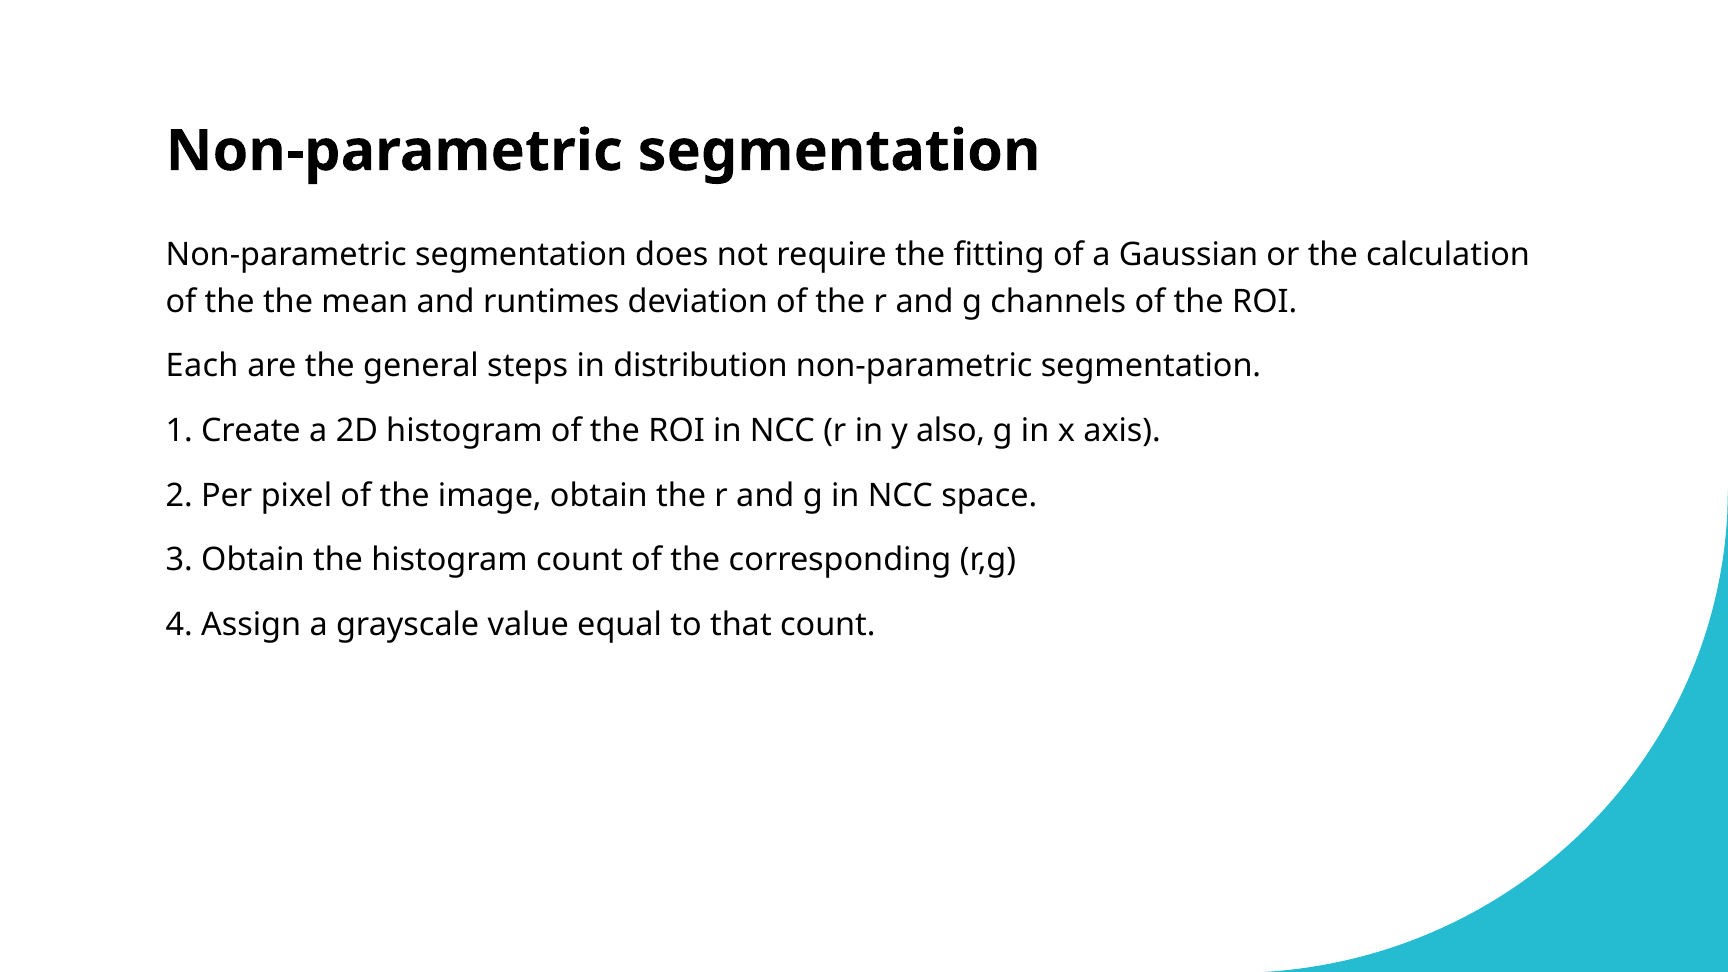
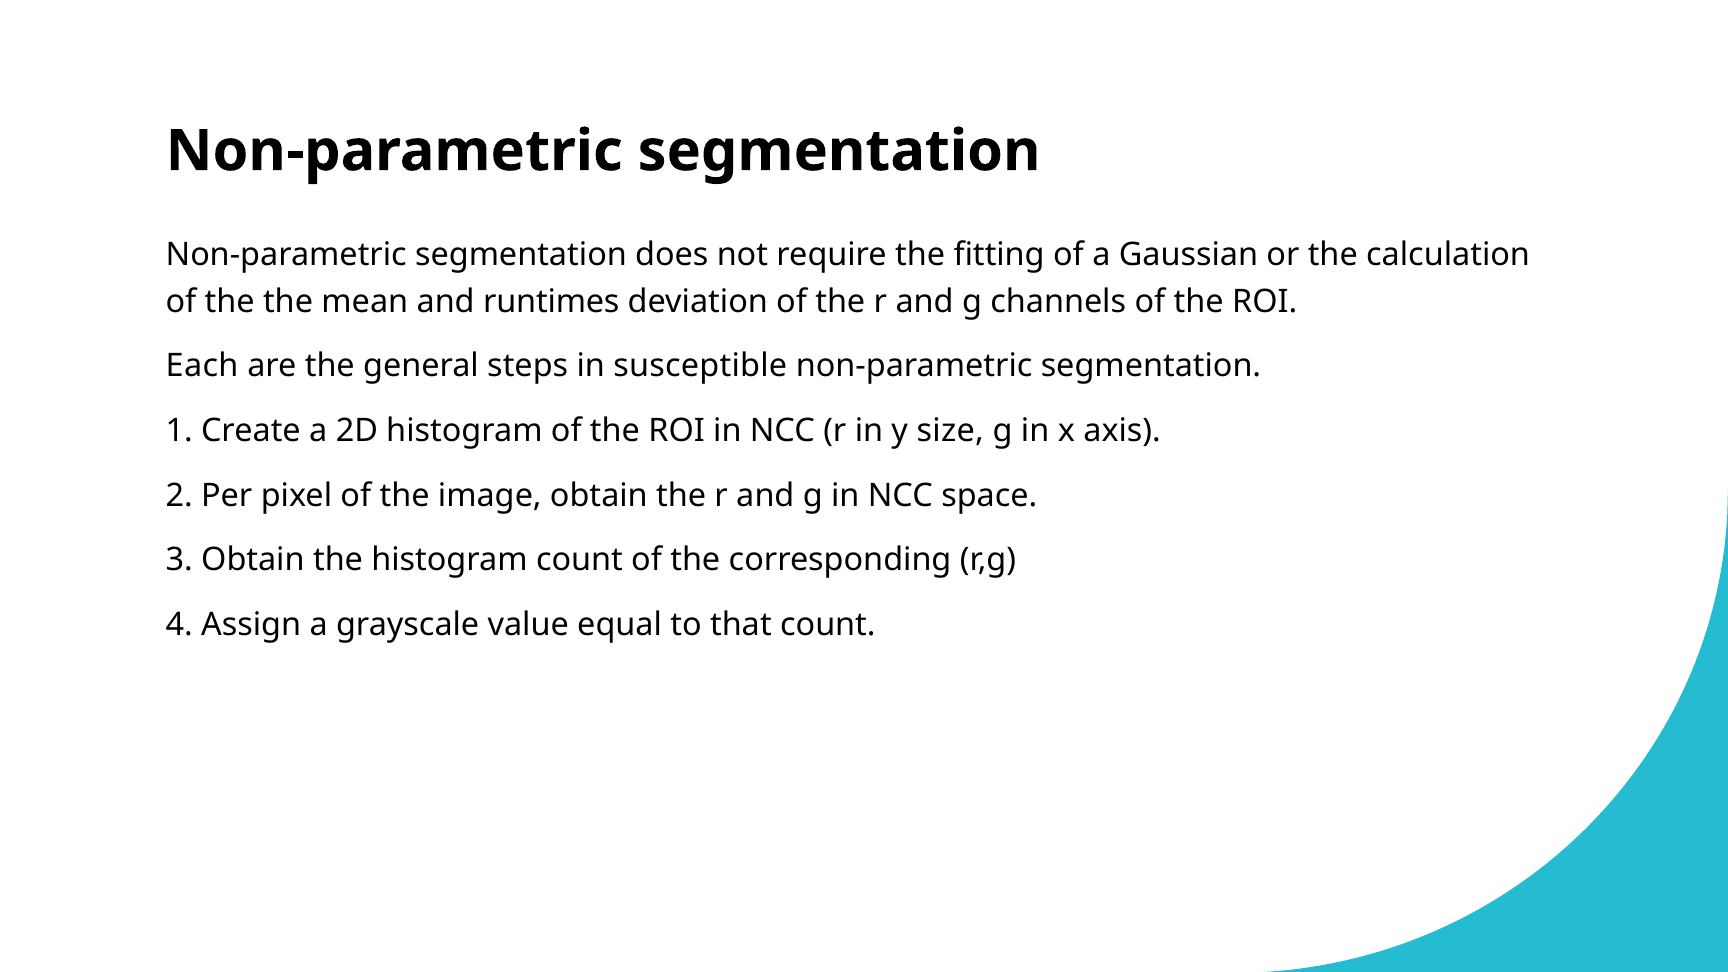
distribution: distribution -> susceptible (700, 366)
also: also -> size (950, 431)
